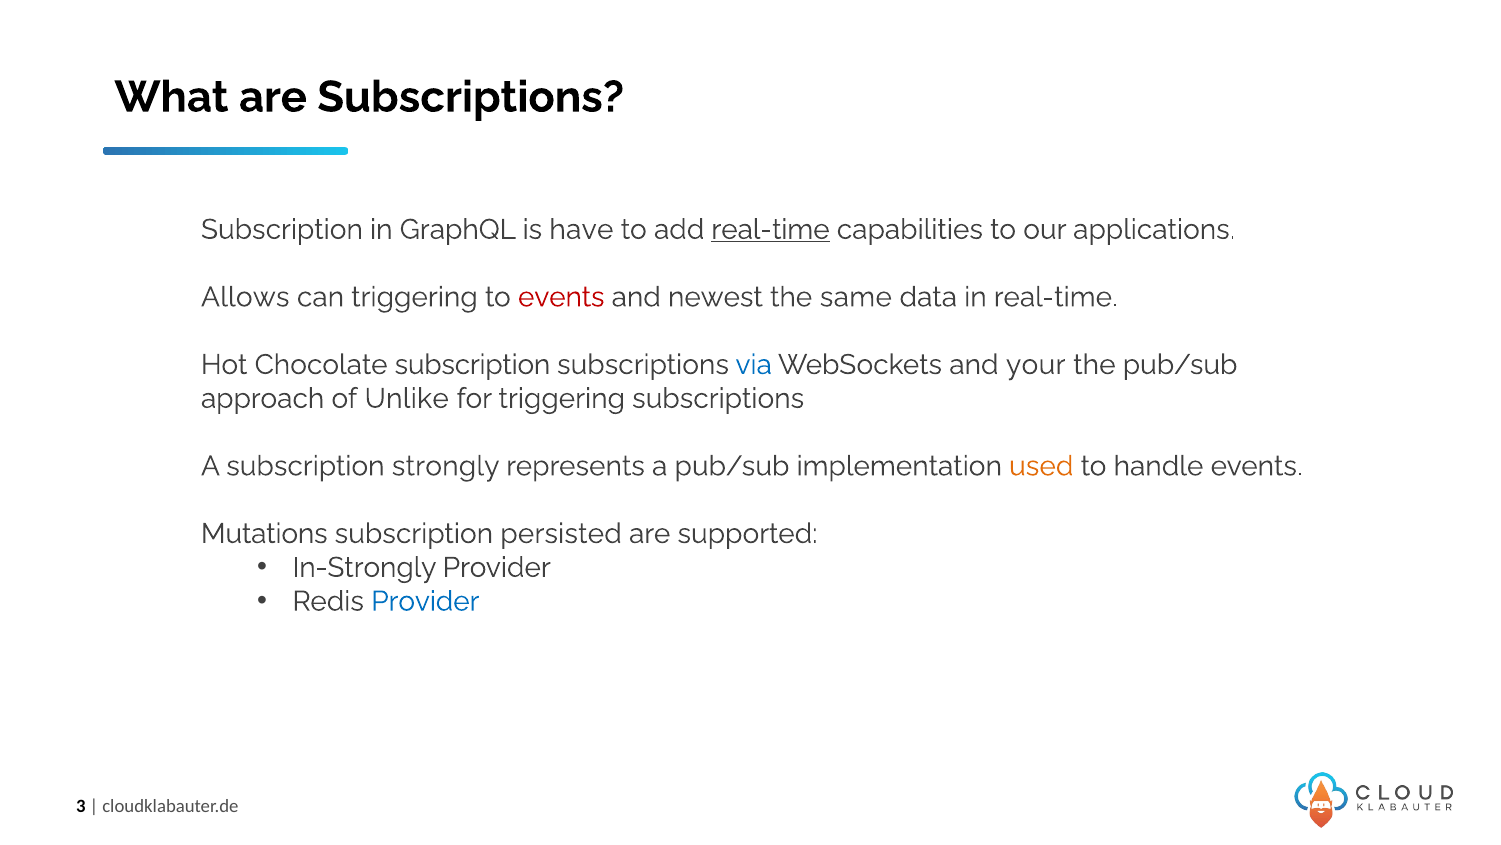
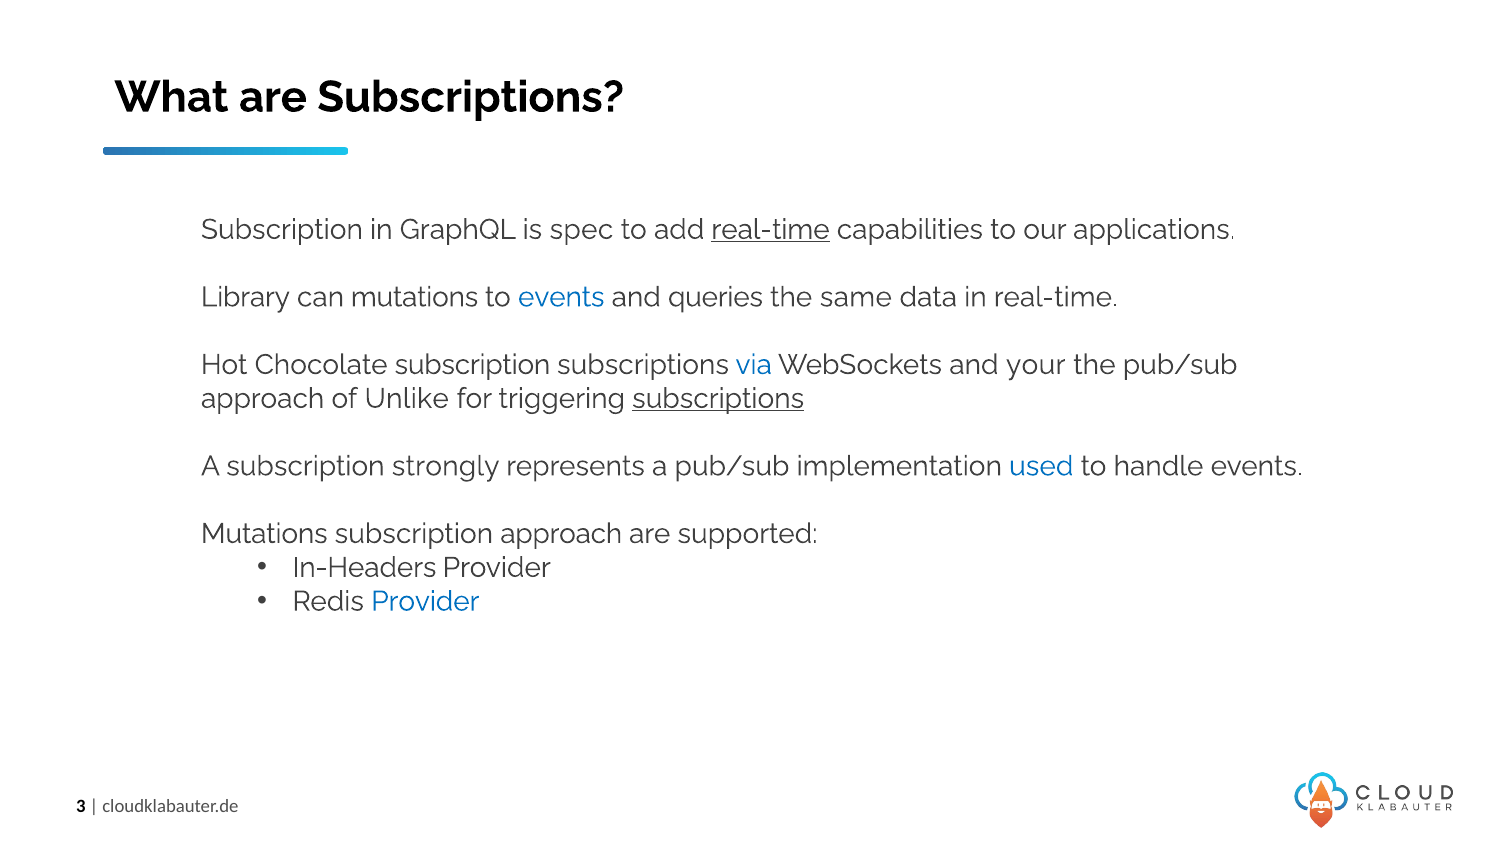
have: have -> spec (581, 229)
Allows: Allows -> Library (245, 297)
can triggering: triggering -> mutations (415, 297)
events colour: red -> blue (561, 297)
newest: newest -> queries (716, 297)
subscriptions underline: none -> present (718, 398)
used colour: orange -> blue (1041, 466)
subscription persisted: persisted -> approach (561, 533)
In-Strongly: In-Strongly -> In-Headers (364, 567)
